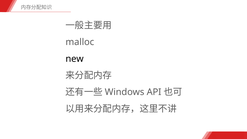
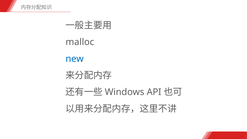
new colour: black -> blue (75, 59)
